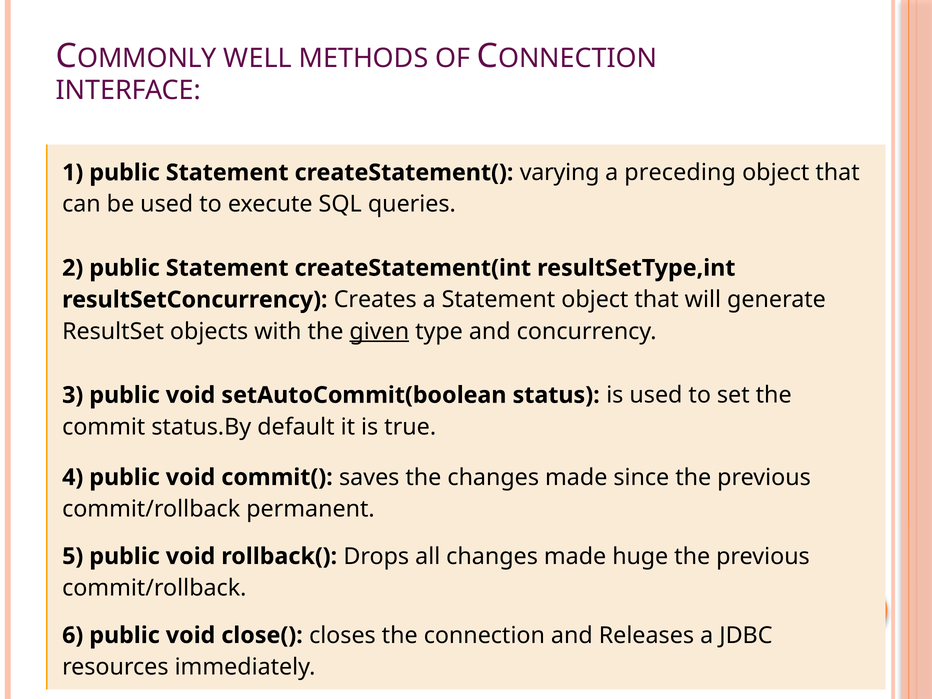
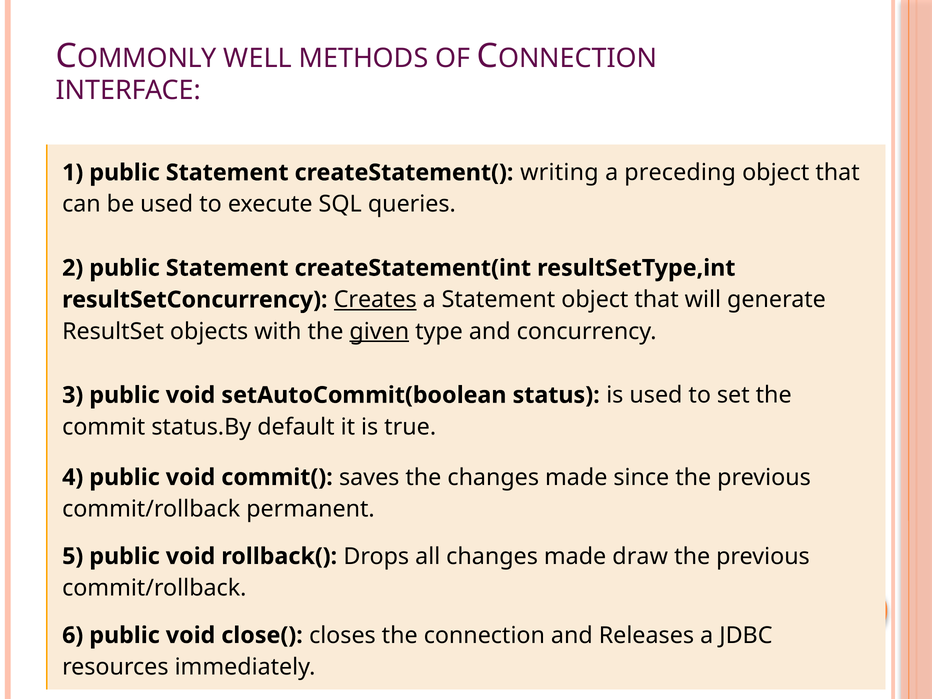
varying: varying -> writing (559, 173)
Creates underline: none -> present (375, 300)
huge: huge -> draw (640, 556)
